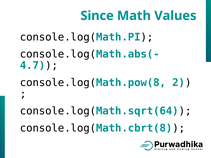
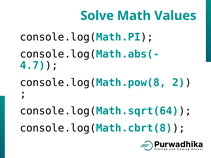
Since: Since -> Solve (97, 16)
